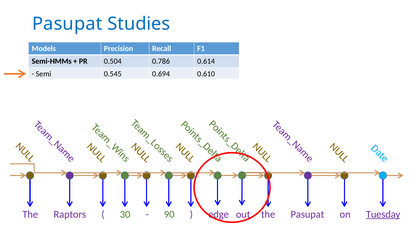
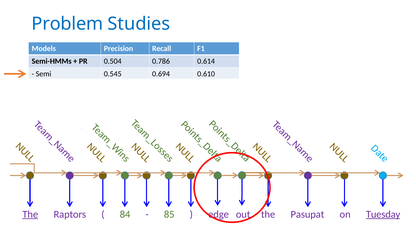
Pasupat: Pasupat -> Problem (67, 24)
The underline: none -> present (30, 214)
30: 30 -> 84 (125, 214)
90: 90 -> 85 (169, 214)
